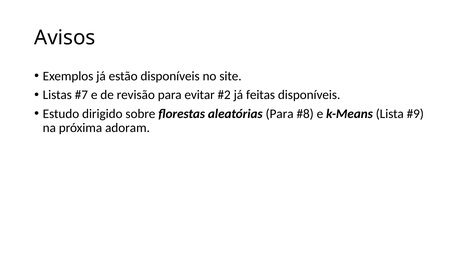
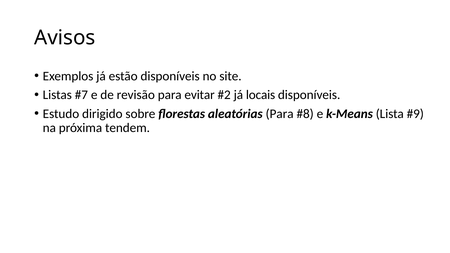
feitas: feitas -> locais (261, 95)
adoram: adoram -> tendem (128, 128)
